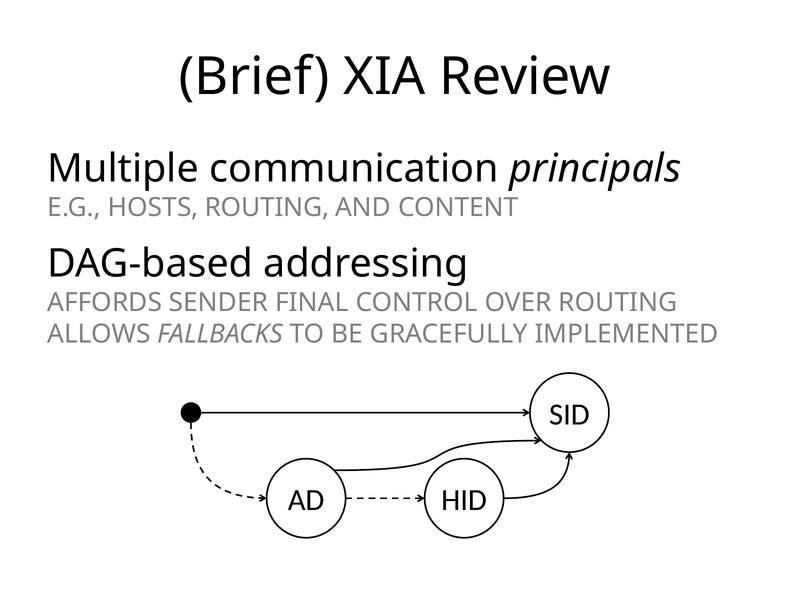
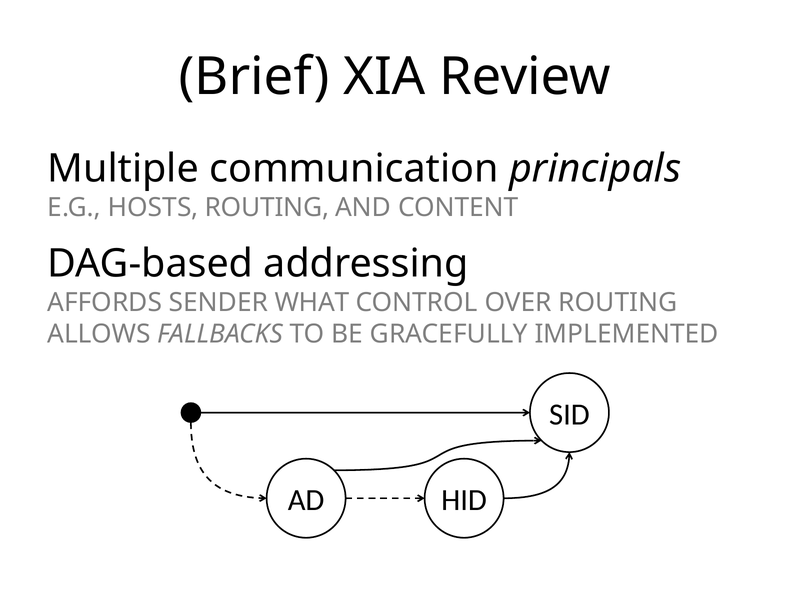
FINAL: FINAL -> WHAT (312, 302)
